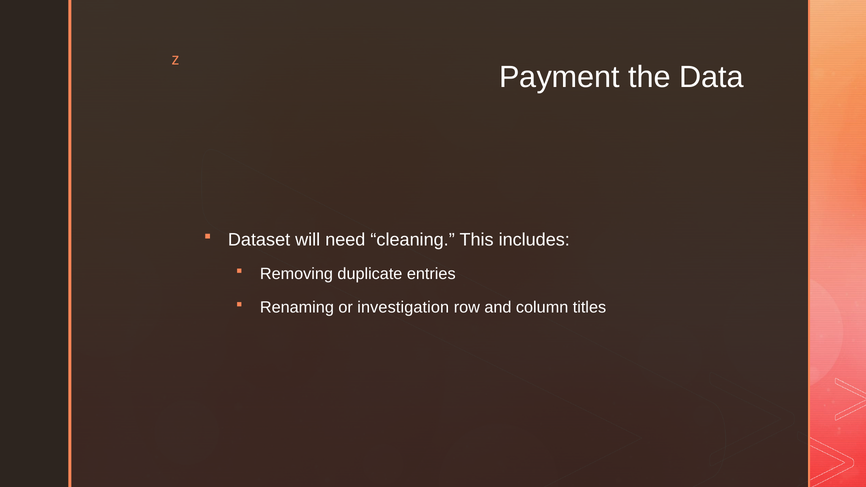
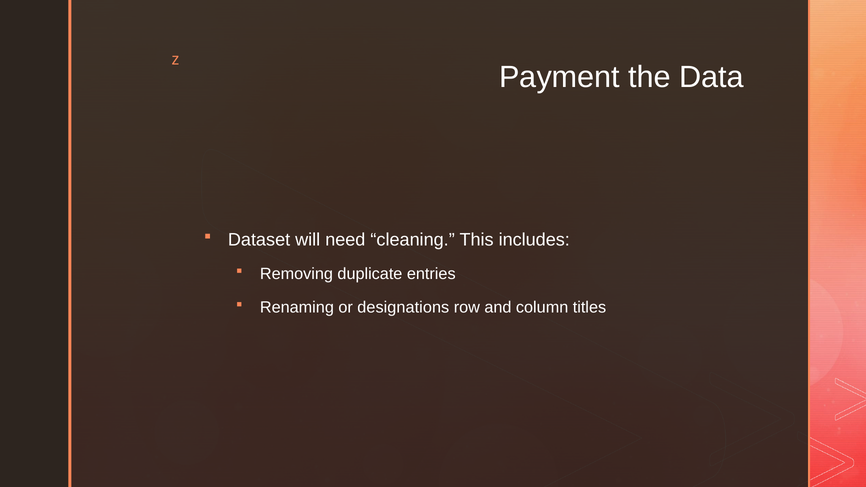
investigation: investigation -> designations (403, 307)
